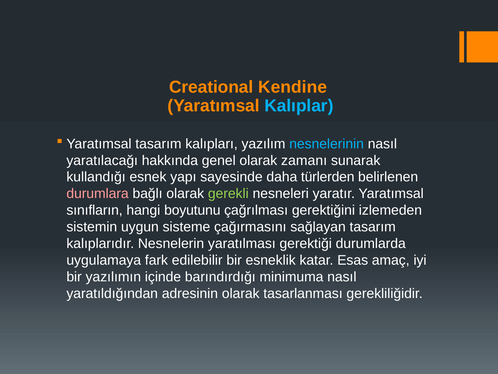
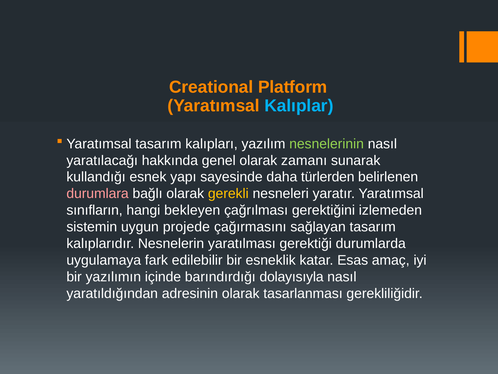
Kendine: Kendine -> Platform (293, 87)
nesnelerinin colour: light blue -> light green (327, 144)
gerekli colour: light green -> yellow (228, 193)
boyutunu: boyutunu -> bekleyen (192, 210)
sisteme: sisteme -> projede (186, 227)
minimuma: minimuma -> dolayısıyla (292, 276)
